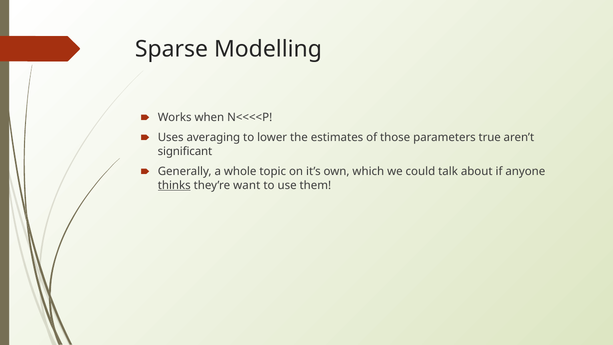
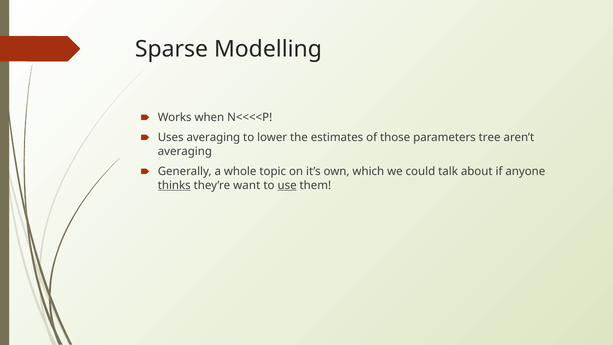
true: true -> tree (490, 137)
significant: significant -> averaging (185, 151)
use underline: none -> present (287, 185)
